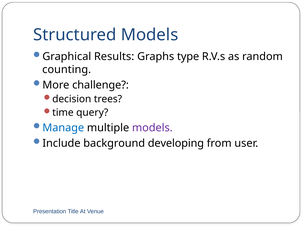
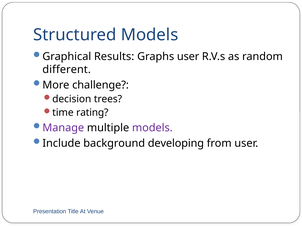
Graphs type: type -> user (188, 57)
counting: counting -> different (67, 70)
query: query -> rating (92, 113)
Manage colour: blue -> purple (63, 128)
